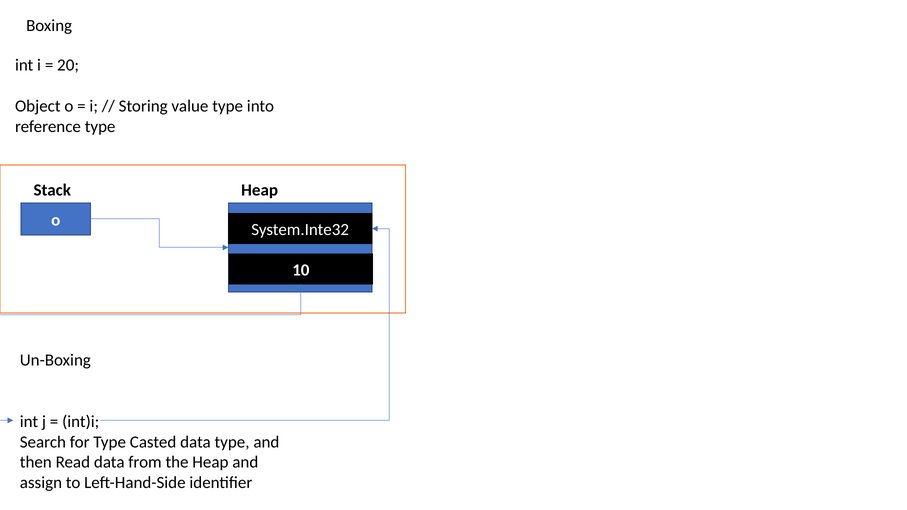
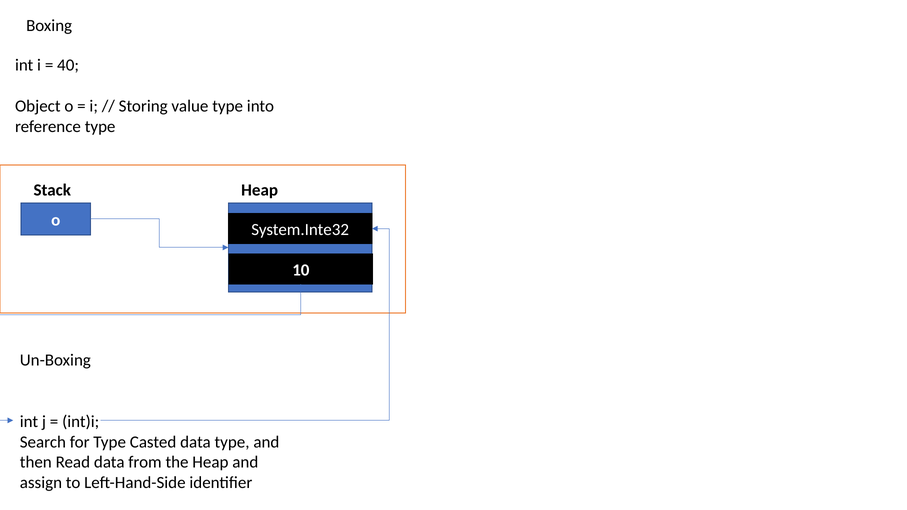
20: 20 -> 40 (68, 65)
